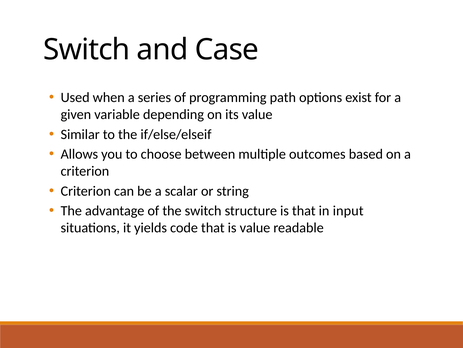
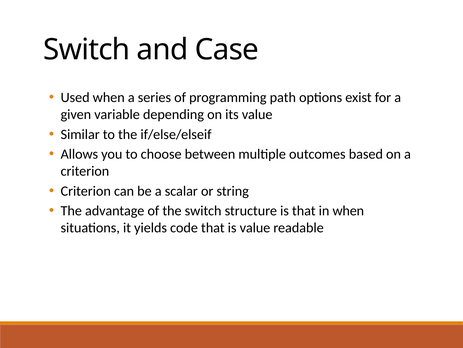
in input: input -> when (348, 210)
